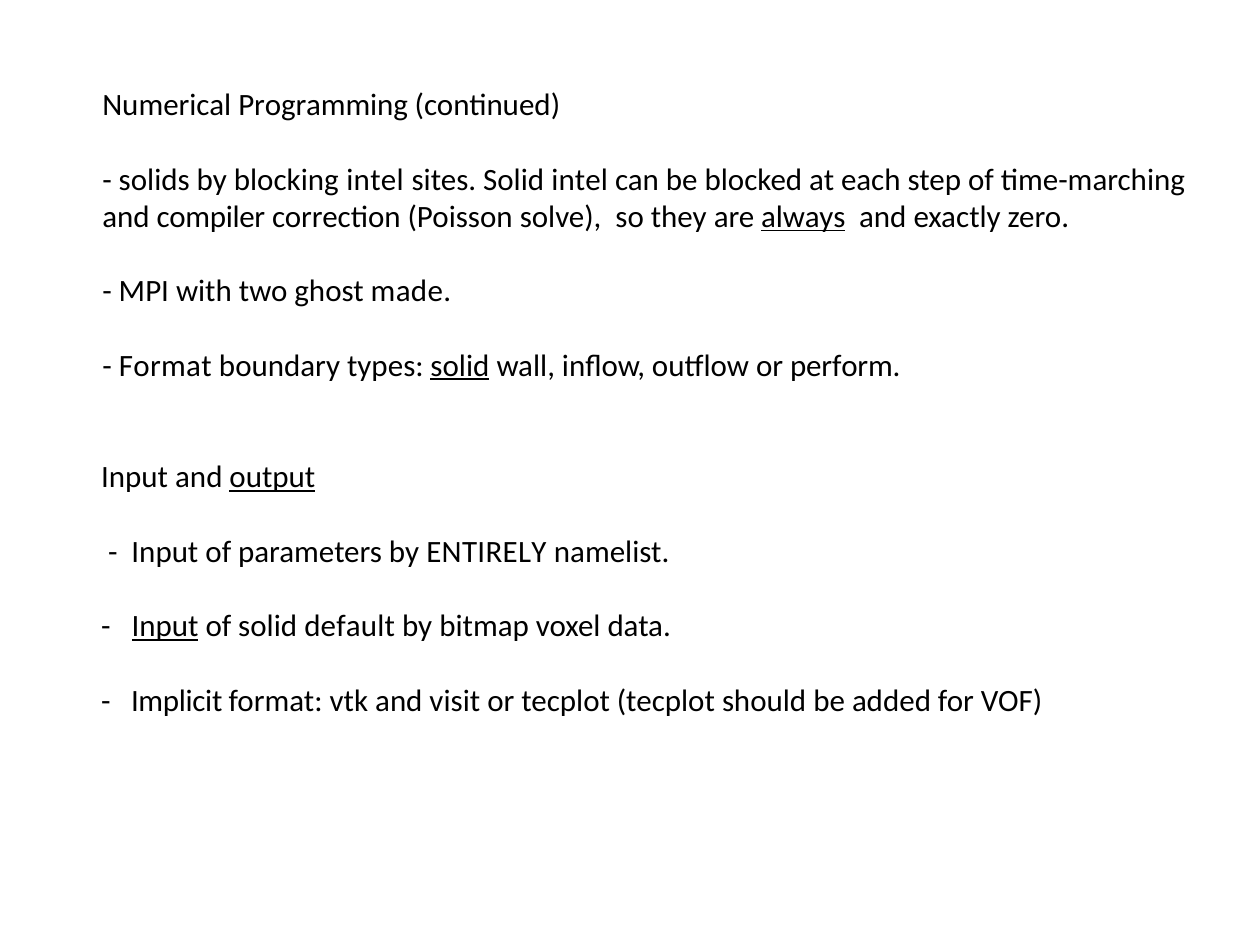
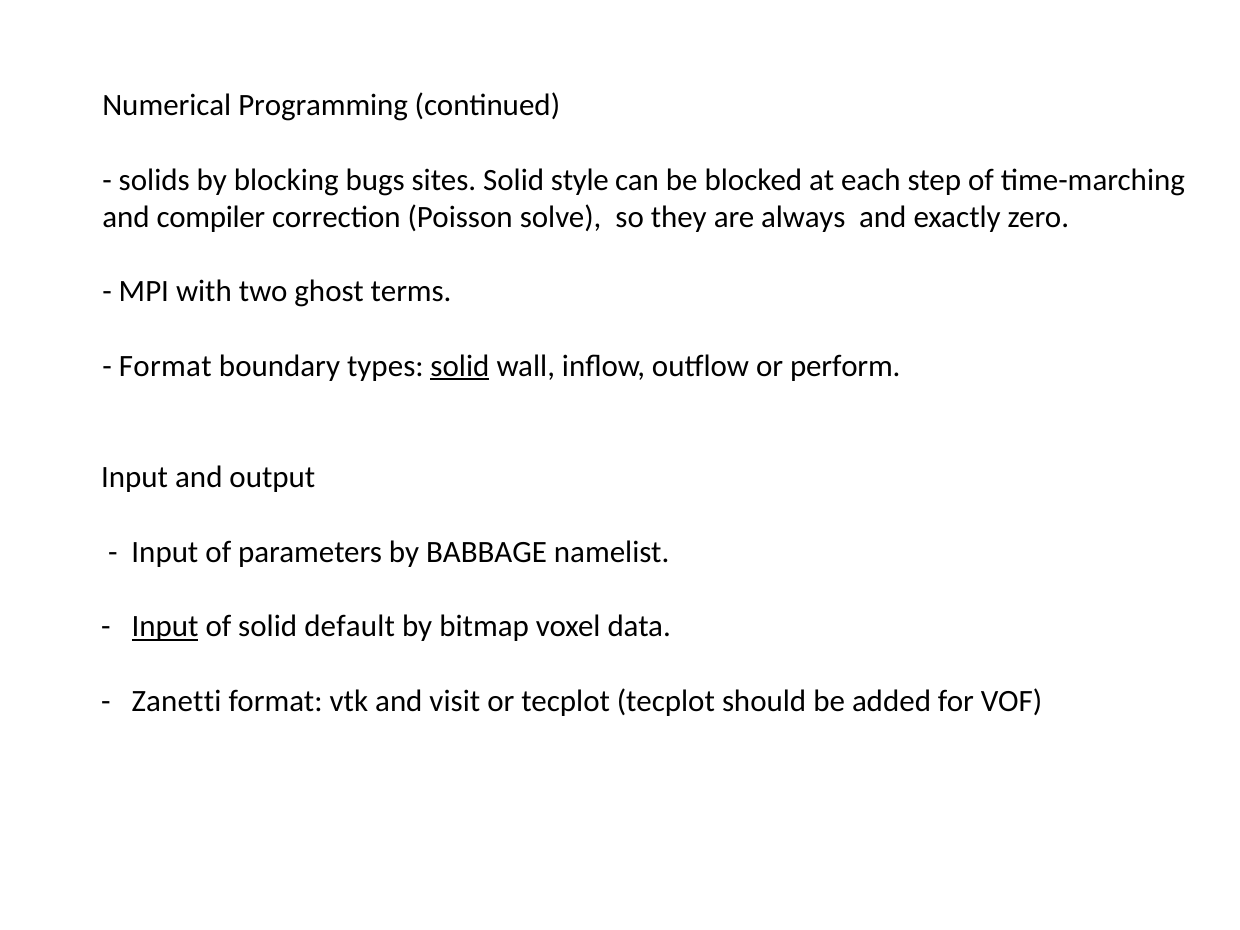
blocking intel: intel -> bugs (375, 180)
Solid intel: intel -> style (580, 180)
always underline: present -> none (803, 217)
made: made -> terms (411, 292)
output underline: present -> none (272, 478)
ENTIRELY: ENTIRELY -> BABBAGE (487, 552)
Implicit: Implicit -> Zanetti (176, 701)
